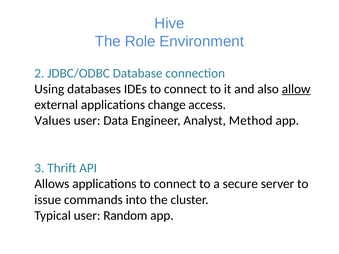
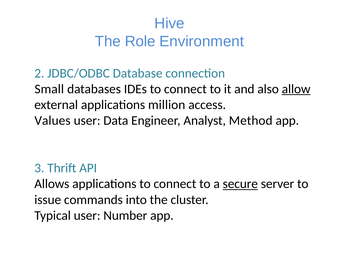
Using: Using -> Small (49, 89)
change: change -> million (167, 105)
secure underline: none -> present (240, 184)
Random: Random -> Number (125, 216)
